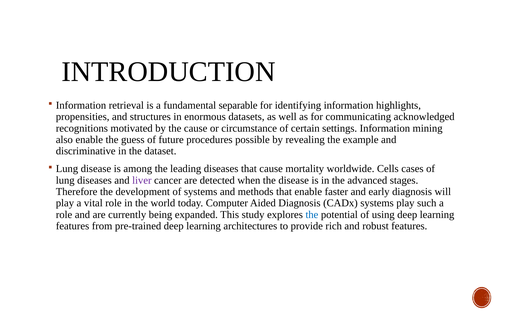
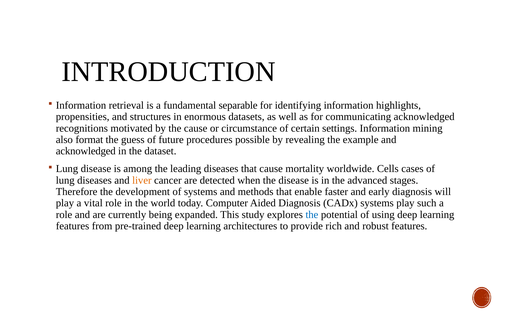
also enable: enable -> format (89, 140)
discriminative: discriminative -> acknowledged (86, 151)
liver colour: purple -> orange (142, 180)
